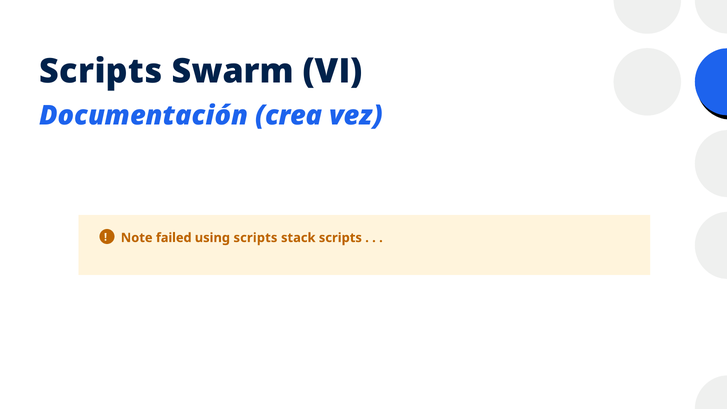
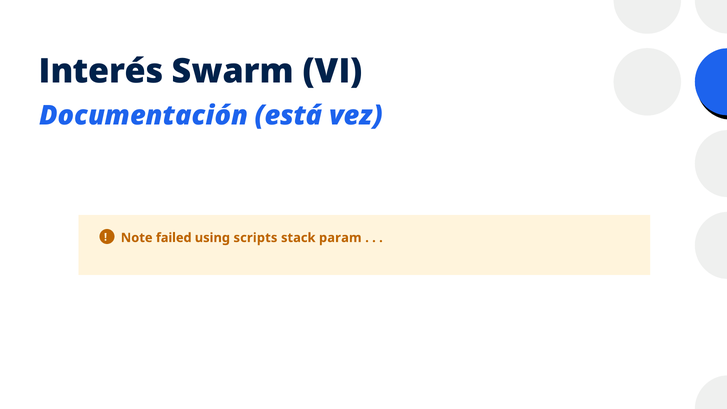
Scripts: Scripts -> Interés (101, 72)
crea: crea -> está (289, 116)
stack scripts: scripts -> param (340, 238)
